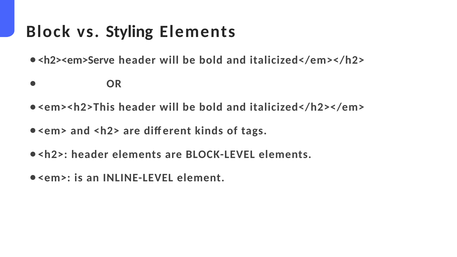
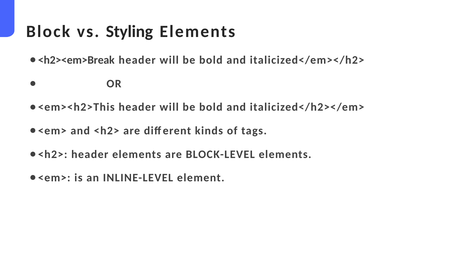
<h2><em>Serve: <h2><em>Serve -> <h2><em>Break (76, 60)
